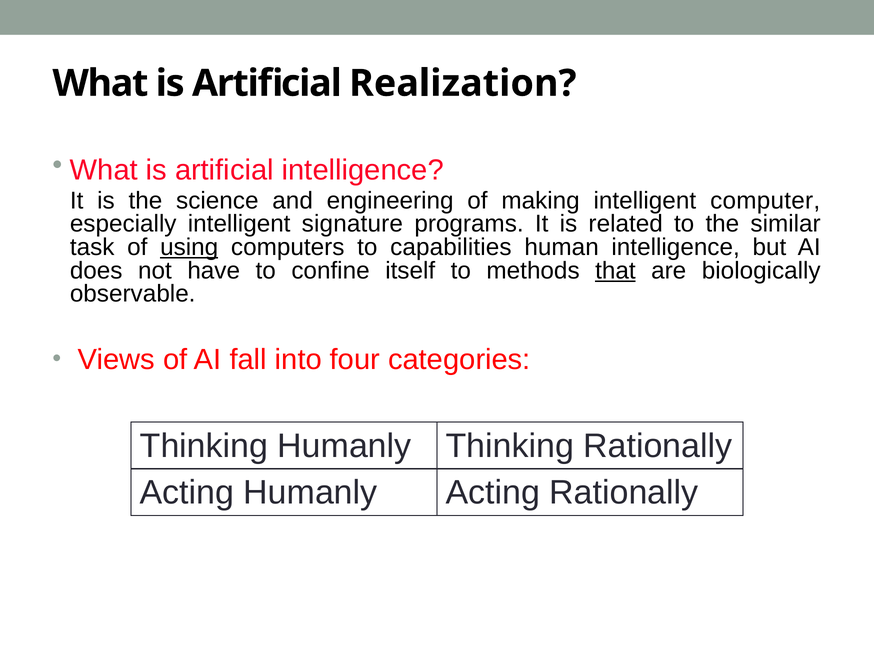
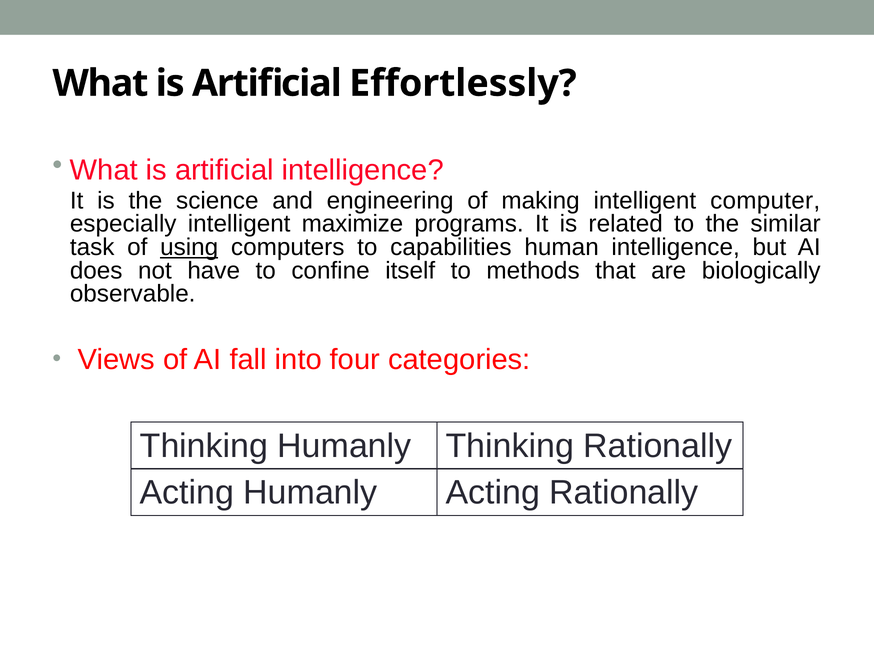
Realization: Realization -> Effortlessly (463, 83)
signature: signature -> maximize (352, 224)
that underline: present -> none (615, 271)
